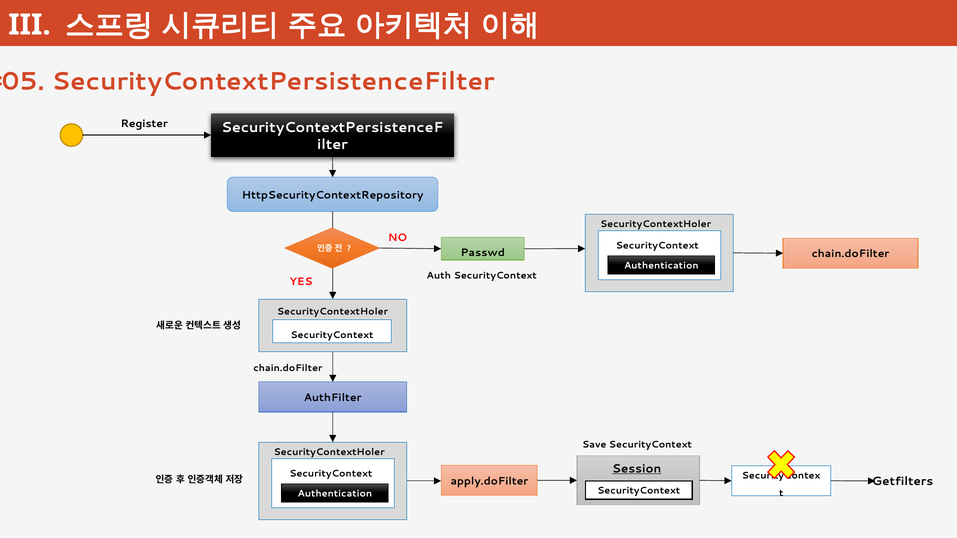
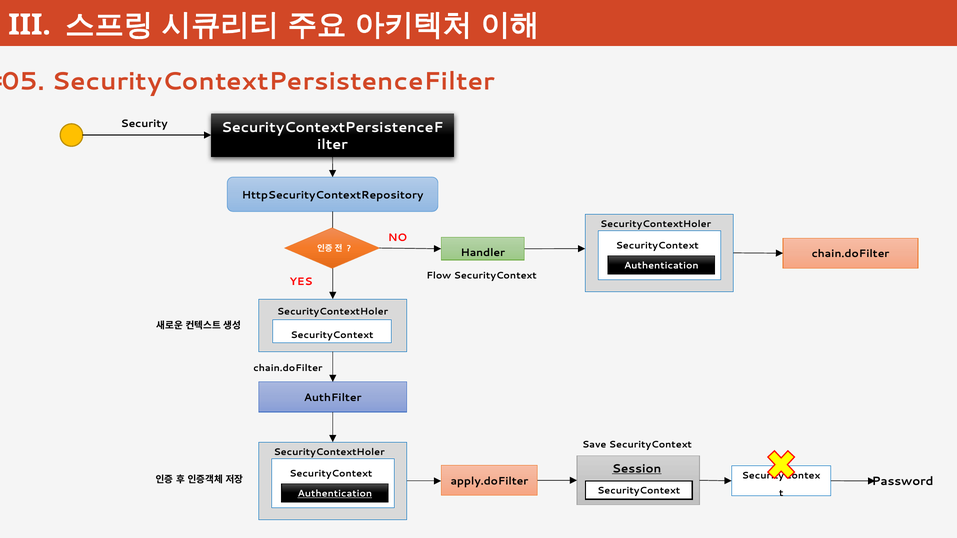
Register: Register -> Security (144, 124)
Passwd: Passwd -> Handler (483, 253)
Auth: Auth -> Flow (439, 276)
Getfilters: Getfilters -> Password (903, 482)
Authentication underline: none -> present (335, 494)
